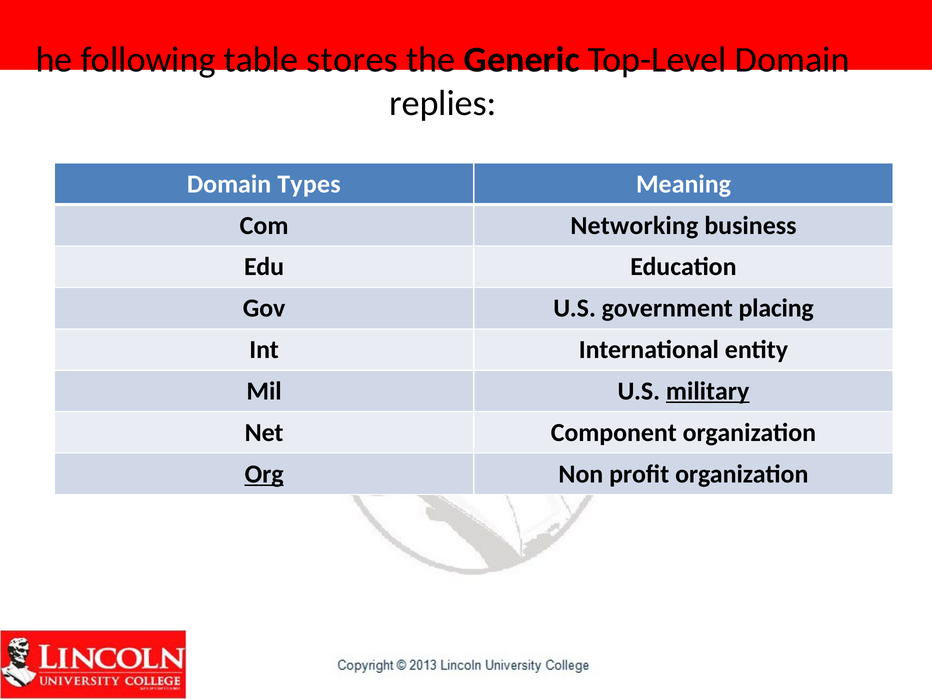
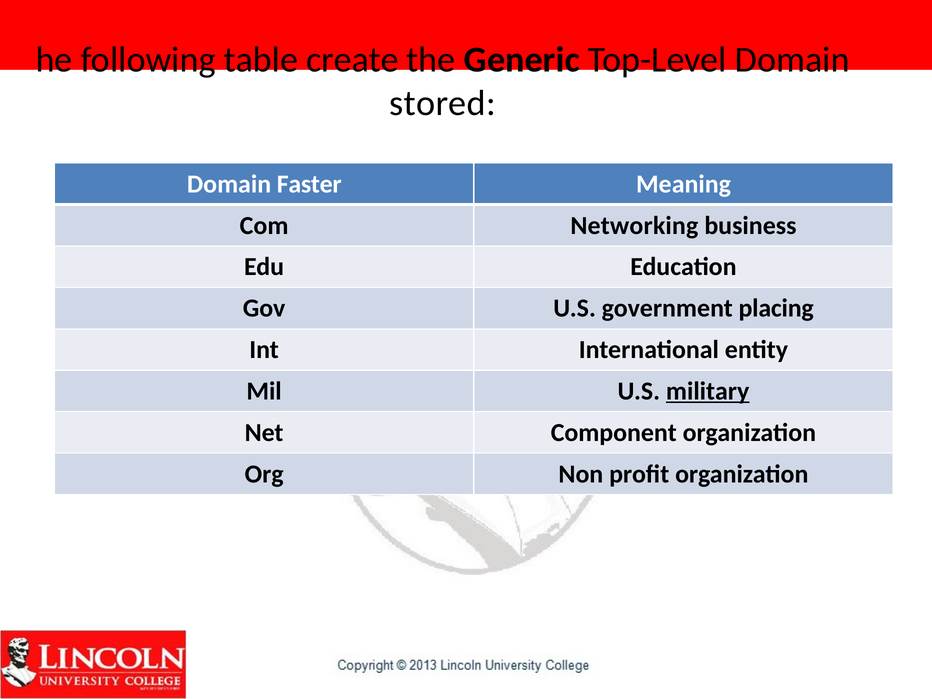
stores: stores -> create (352, 60)
replies: replies -> stored (443, 103)
Types: Types -> Faster (309, 184)
Org underline: present -> none (264, 474)
